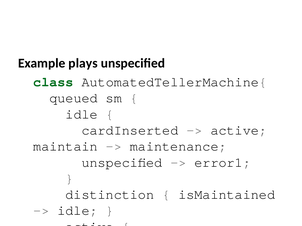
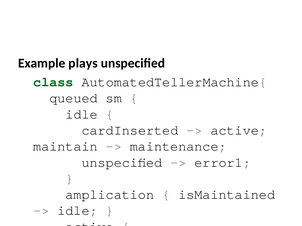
distinction: distinction -> amplication (110, 195)
